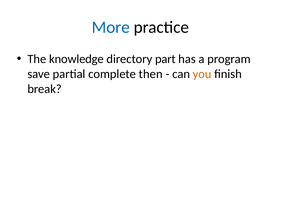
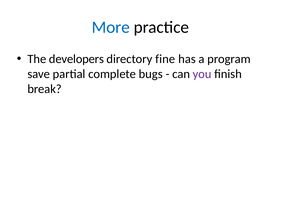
knowledge: knowledge -> developers (76, 59)
part: part -> fine (165, 59)
then: then -> bugs (151, 74)
you colour: orange -> purple (202, 74)
